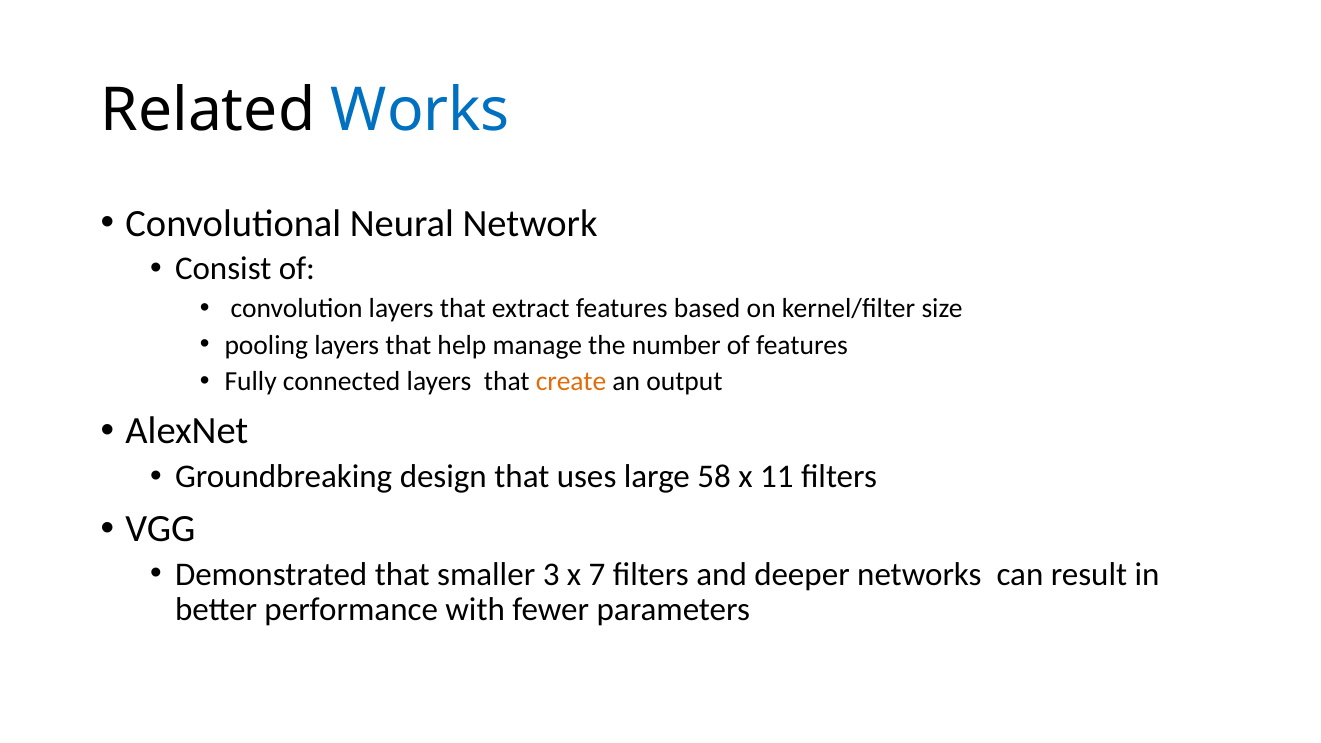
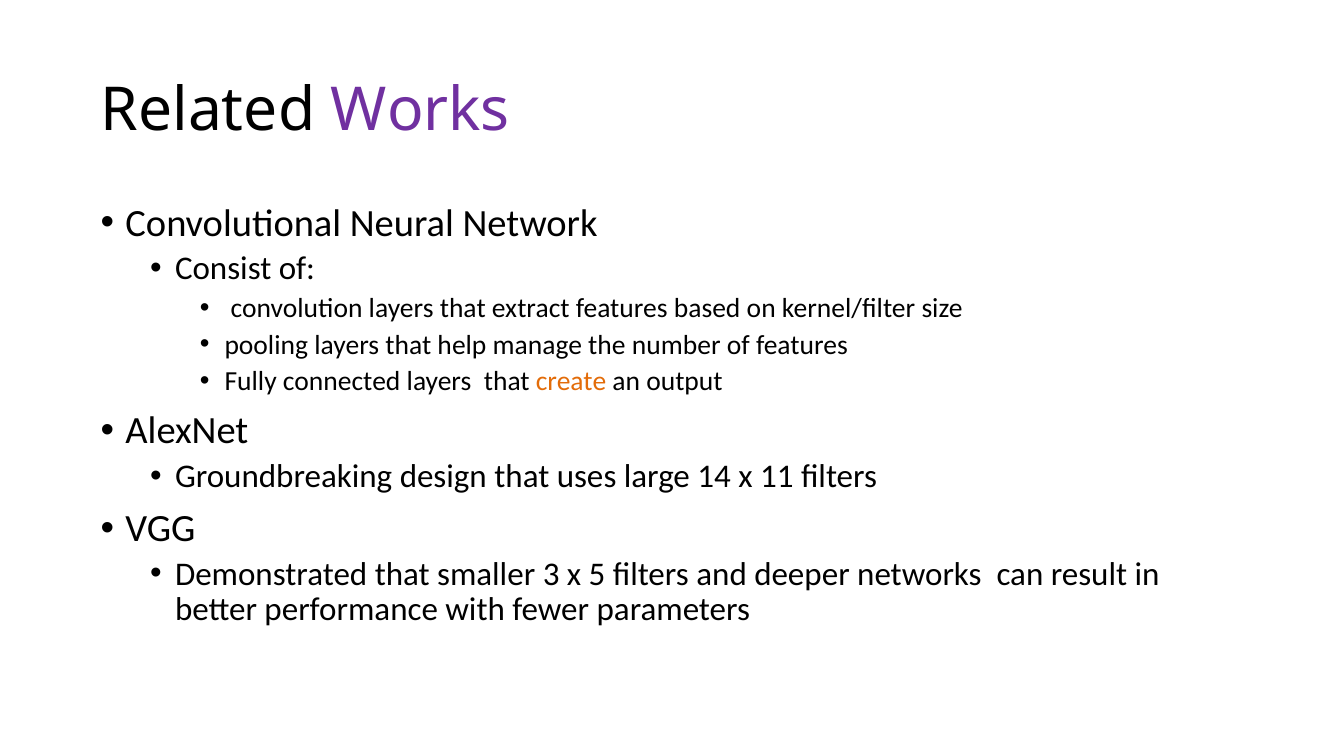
Works colour: blue -> purple (420, 111)
58: 58 -> 14 (714, 477)
7: 7 -> 5 (597, 574)
